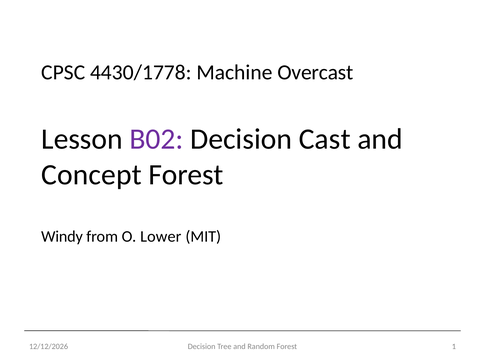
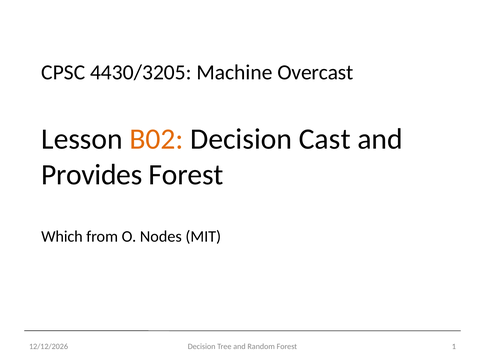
4430/1778: 4430/1778 -> 4430/3205 (141, 73)
B02 colour: purple -> orange (156, 140)
Concept: Concept -> Provides (92, 175)
Windy: Windy -> Which (62, 237)
Lower: Lower -> Nodes (161, 237)
